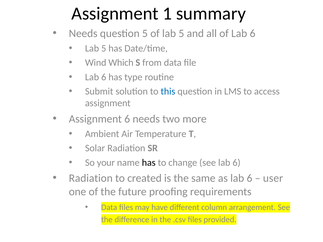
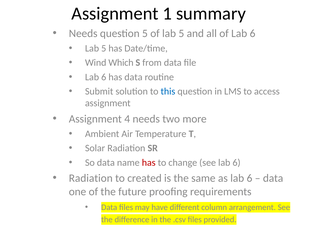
has type: type -> data (133, 77)
Assignment 6: 6 -> 4 (127, 119)
So your: your -> data (106, 163)
has colour: black -> red (149, 163)
user: user -> data (273, 178)
